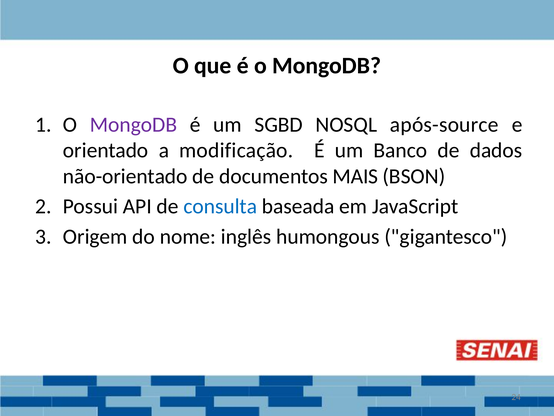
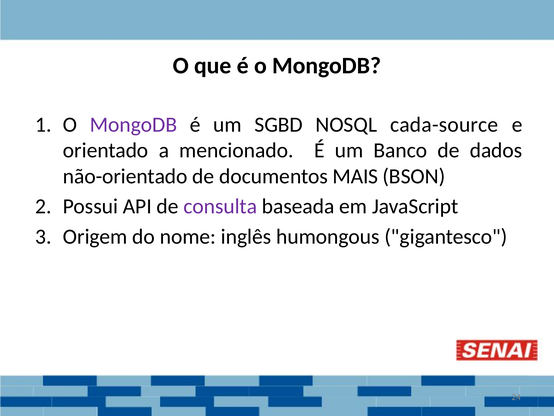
após-source: após-source -> cada-source (444, 125)
modificação: modificação -> mencionado (236, 150)
consulta colour: blue -> purple (220, 206)
